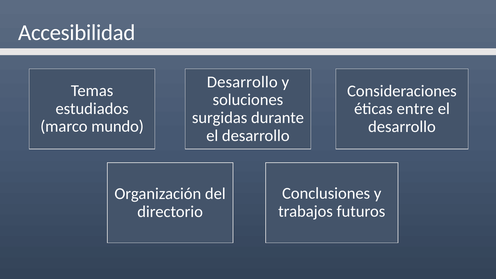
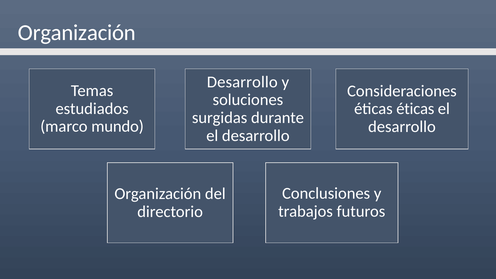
Accesibilidad: Accesibilidad -> Organización (77, 33)
éticas entre: entre -> éticas (415, 109)
